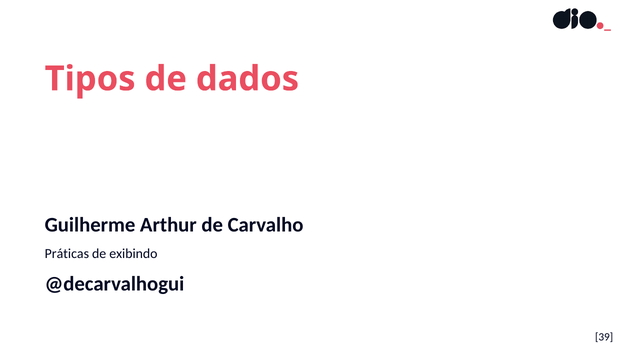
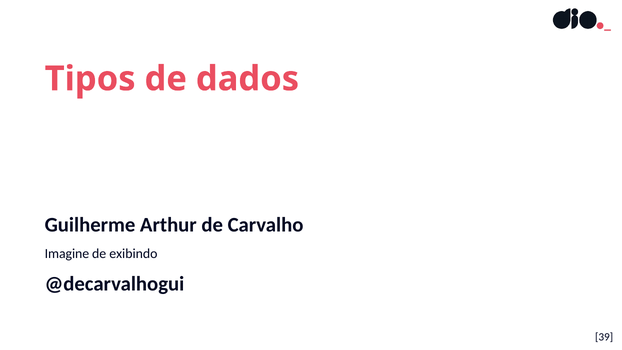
Práticas: Práticas -> Imagine (67, 254)
